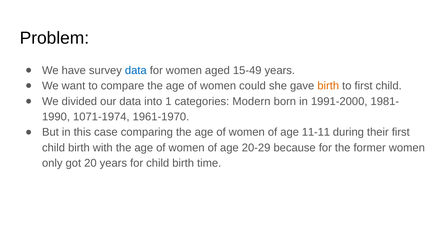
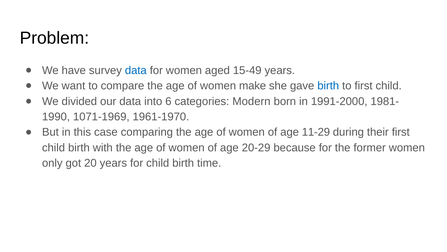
could: could -> make (253, 86)
birth colour: orange -> blue (328, 86)
1: 1 -> 6 (168, 101)
1071-1974: 1071-1974 -> 1071-1969 (101, 117)
11-11: 11-11 -> 11-29 (316, 132)
